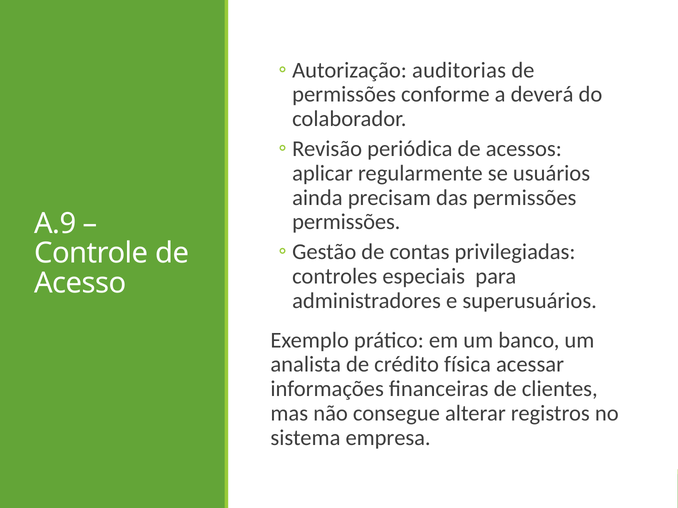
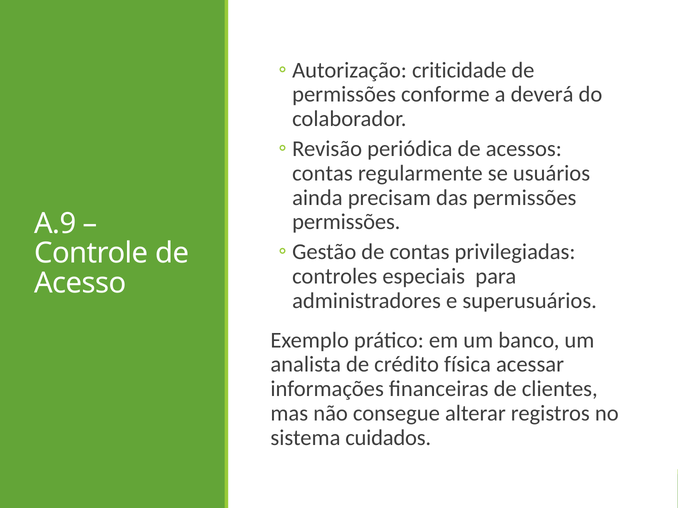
auditorias: auditorias -> criticidade (459, 70)
aplicar: aplicar -> contas (322, 173)
empresa: empresa -> cuidados (388, 438)
